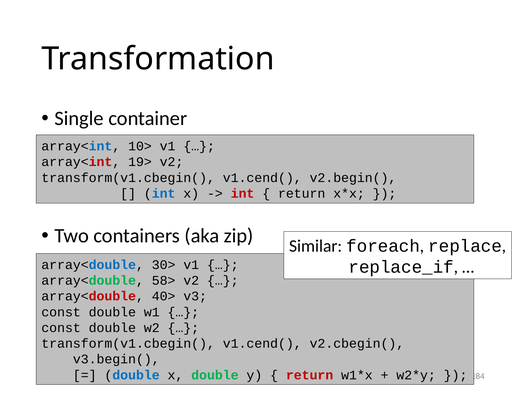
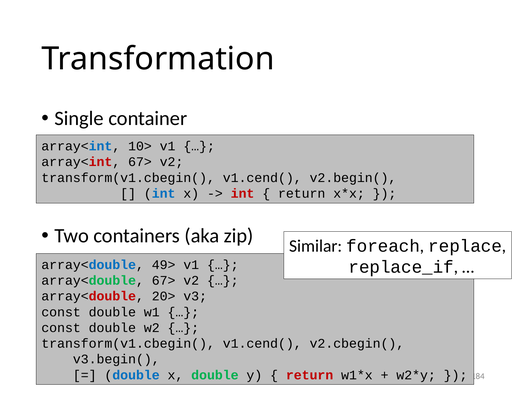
array<int 19>: 19> -> 67> (140, 162)
30>: 30> -> 49> (164, 265)
array<double 58>: 58> -> 67> (164, 281)
40>: 40> -> 20> (164, 297)
